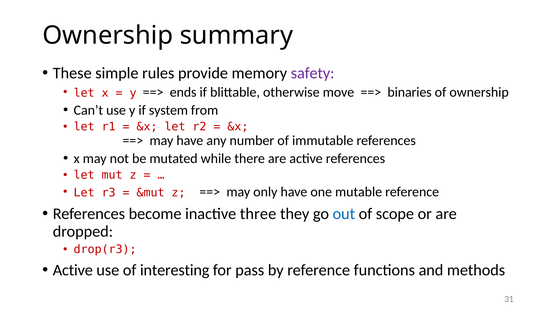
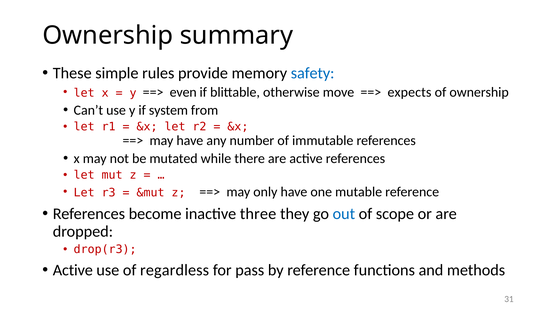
safety colour: purple -> blue (313, 73)
ends: ends -> even (183, 92)
binaries: binaries -> expects (409, 92)
interesting: interesting -> regardless (175, 270)
